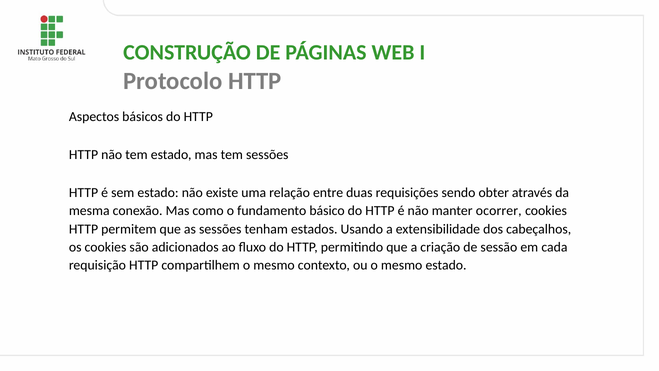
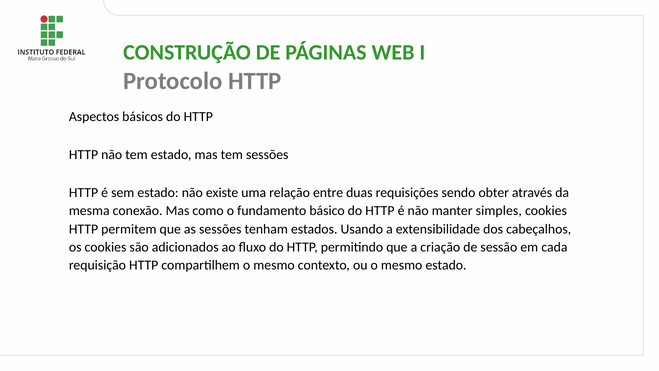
ocorrer: ocorrer -> simples (499, 211)
